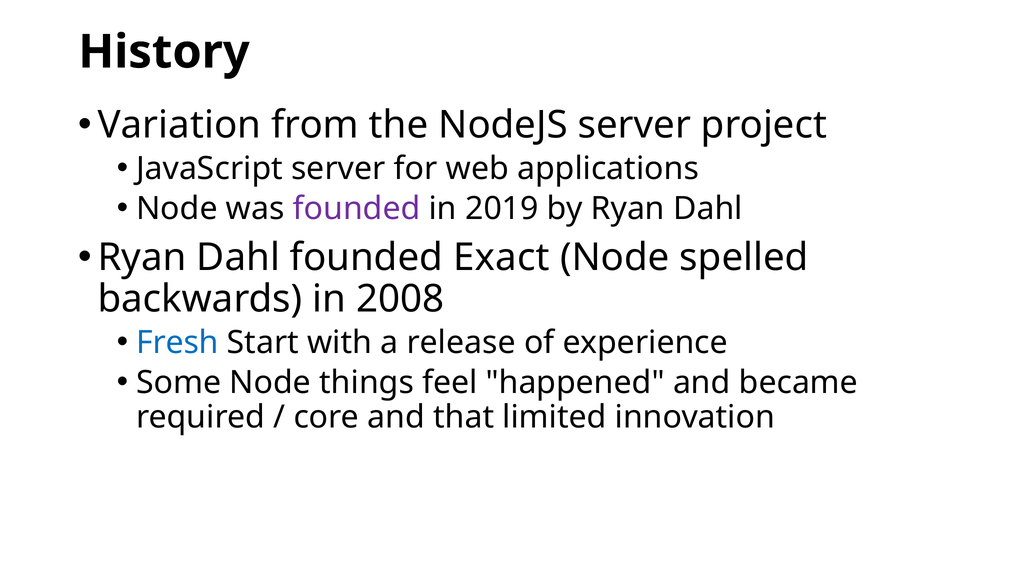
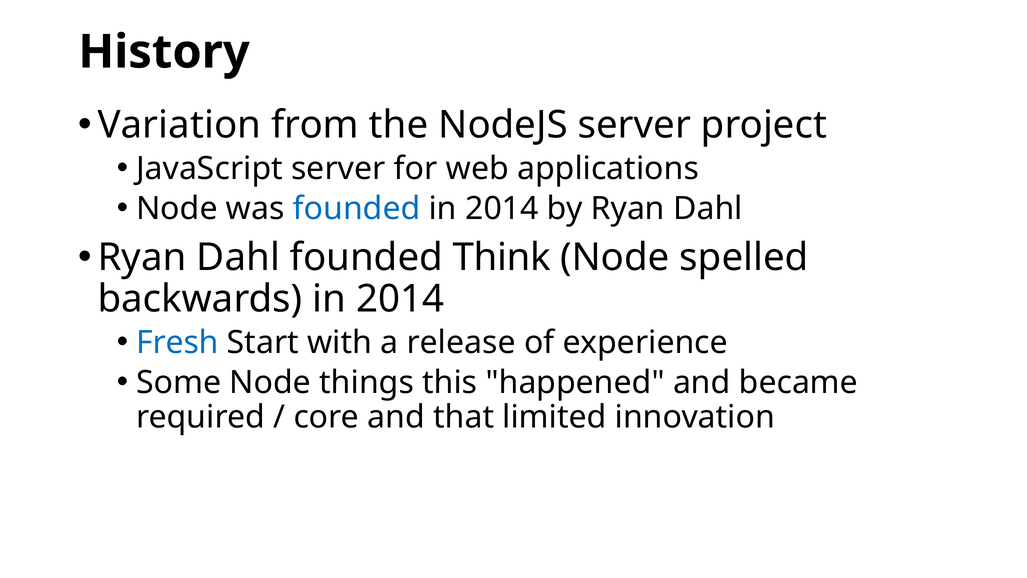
founded colour: purple -> blue (357, 208)
2019: 2019 -> 2014 (502, 208)
Exact: Exact -> Think (502, 257)
backwards in 2008: 2008 -> 2014 (400, 299)
feel: feel -> this (450, 382)
